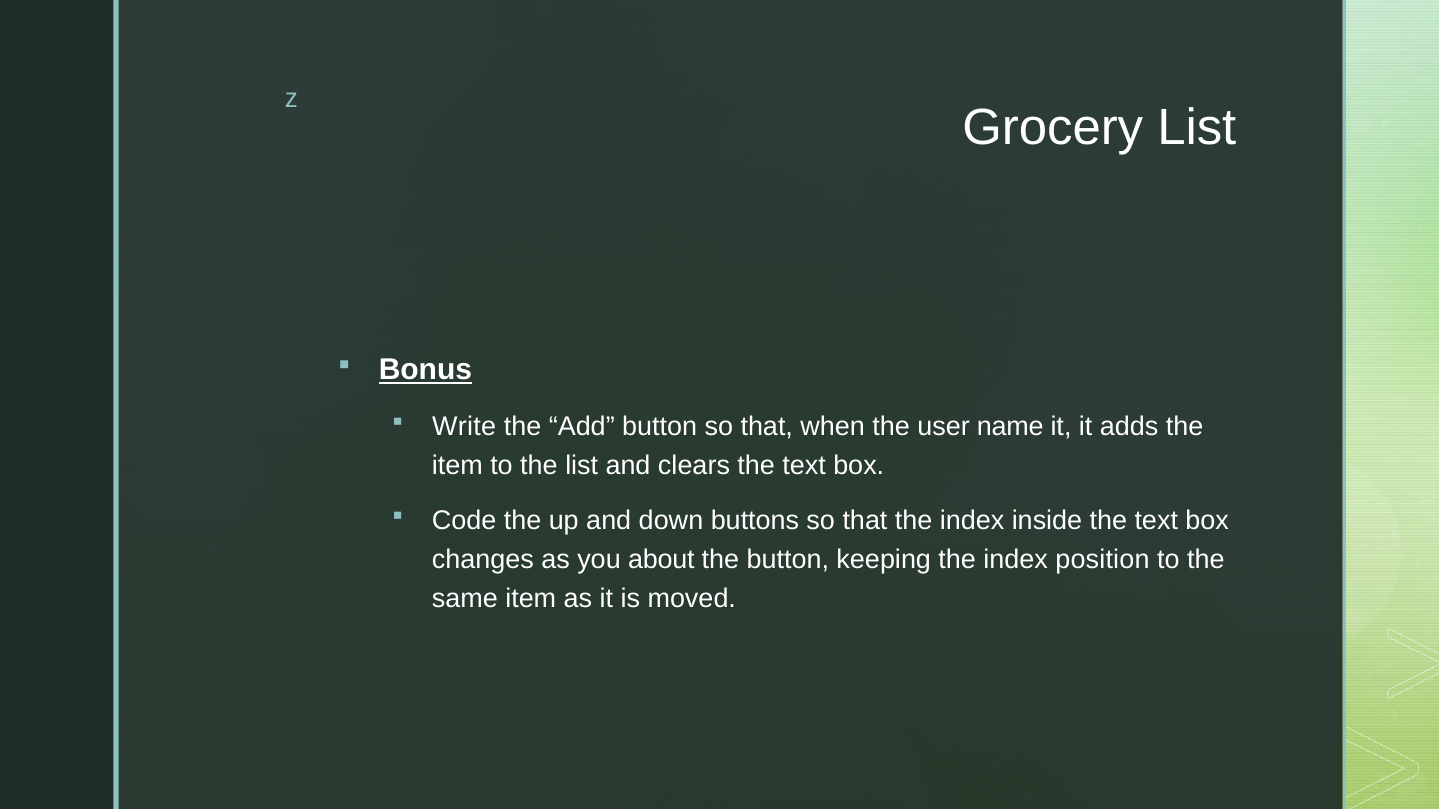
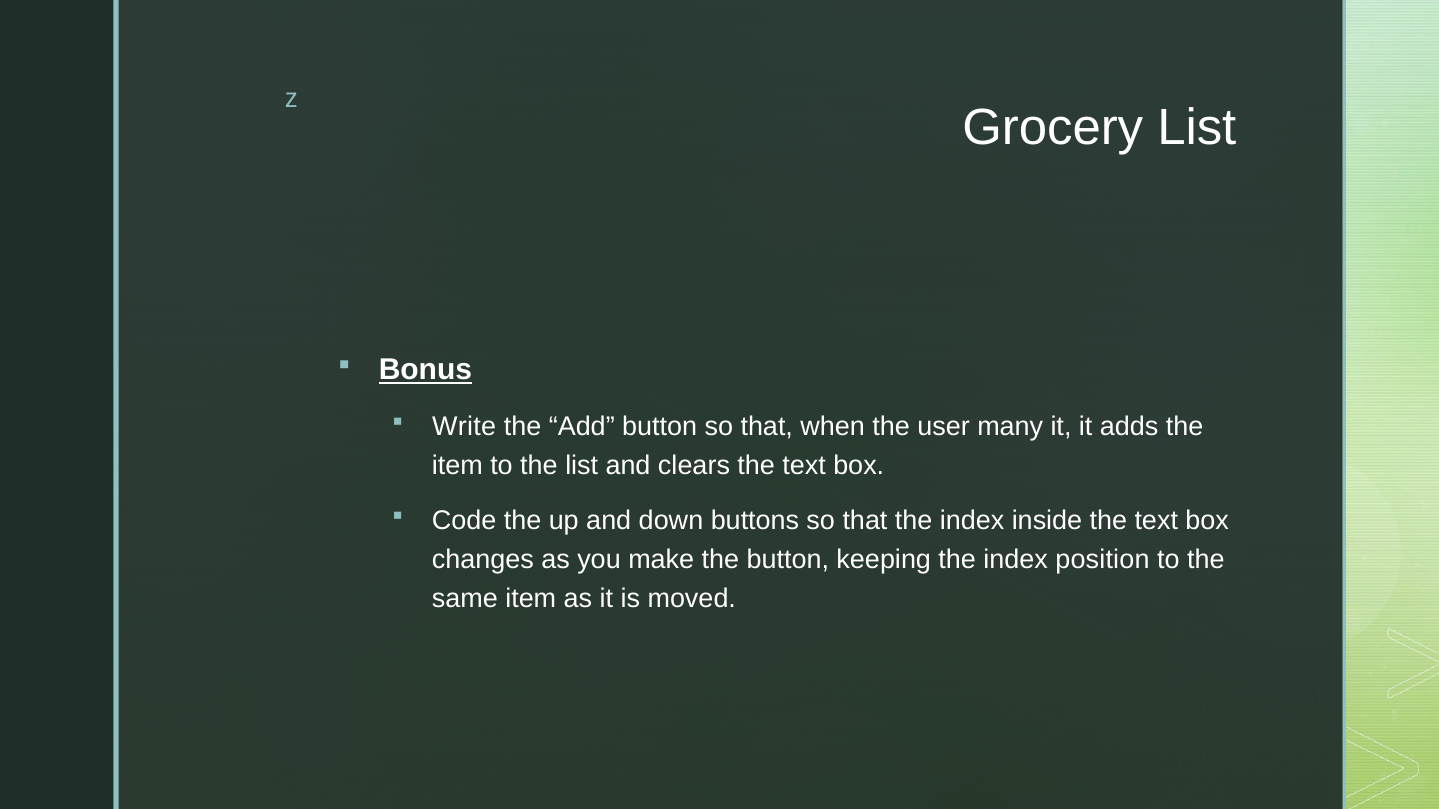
name: name -> many (1010, 427)
about: about -> make (661, 560)
